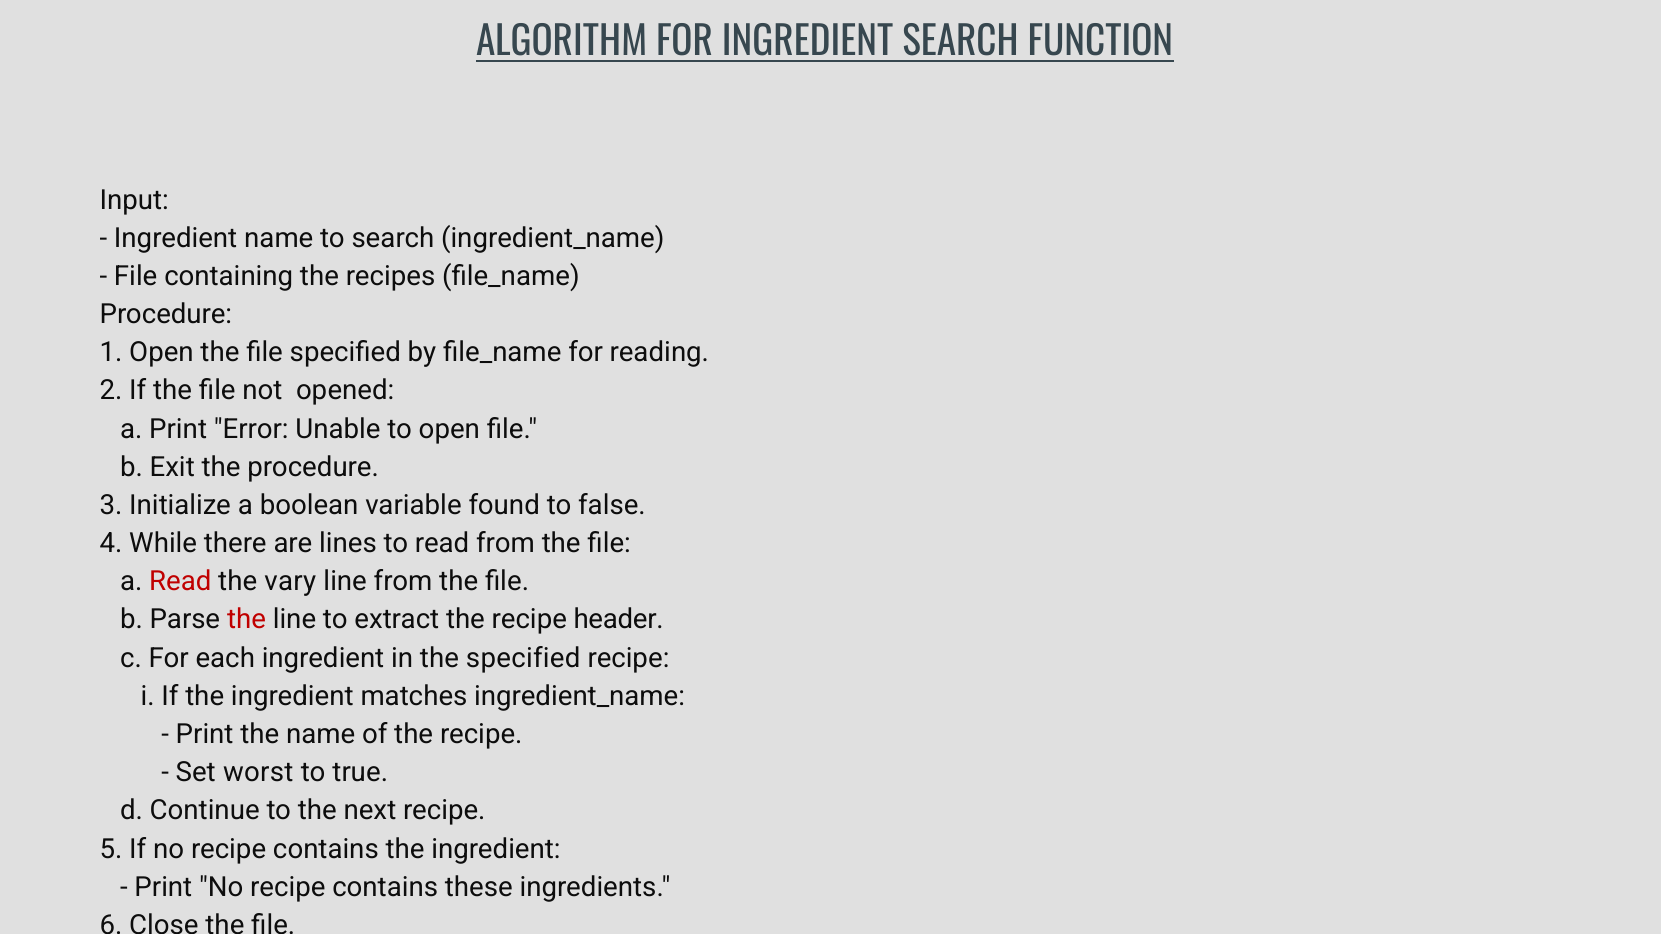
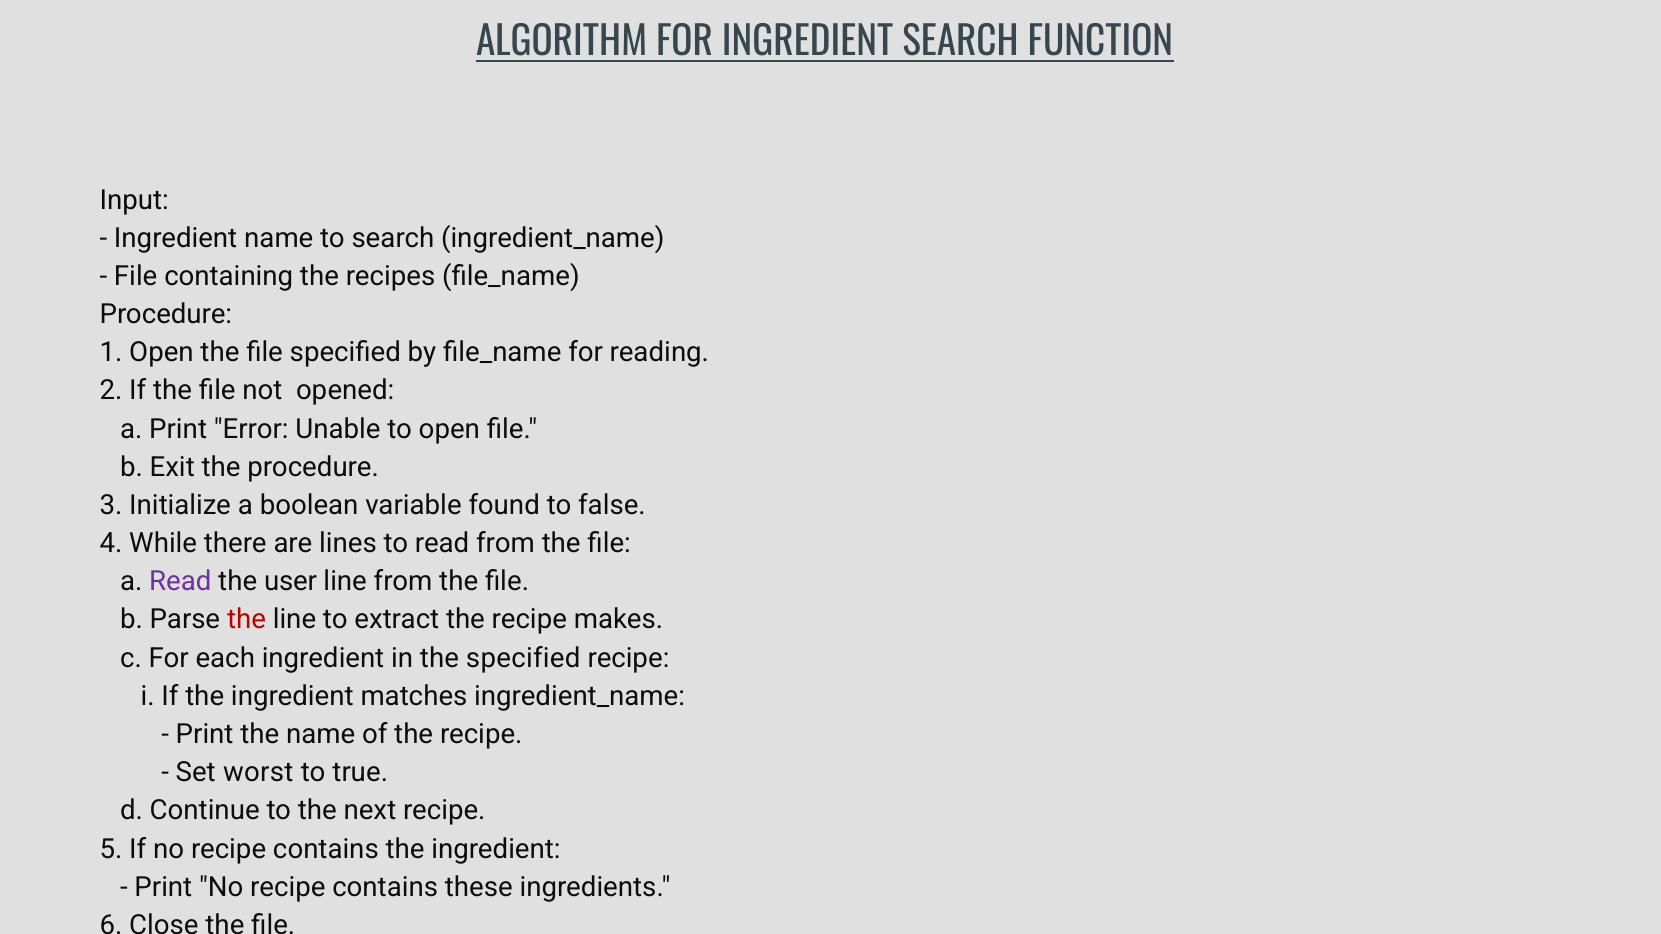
Read colour: red -> purple (180, 582)
vary: vary -> user (291, 582)
header: header -> makes (618, 620)
